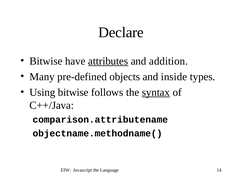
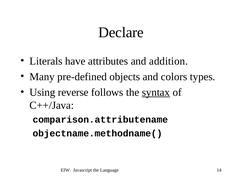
Bitwise: Bitwise -> Literals (46, 61)
attributes underline: present -> none (108, 61)
inside: inside -> colors (174, 76)
Using bitwise: bitwise -> reverse (73, 92)
